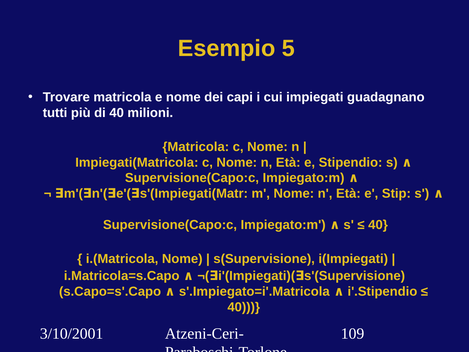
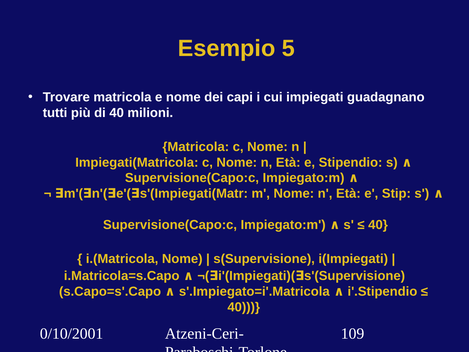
3/10/2001: 3/10/2001 -> 0/10/2001 (72, 333)
